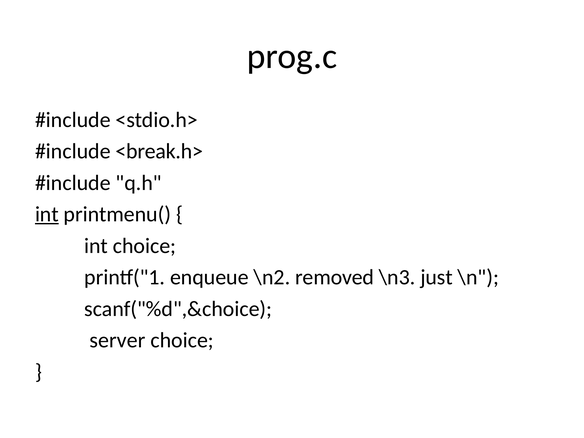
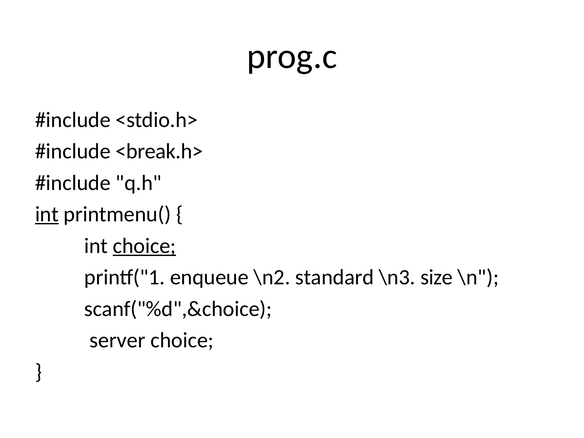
choice underline: none -> present (144, 246)
removed: removed -> standard (335, 277)
just: just -> size (437, 277)
